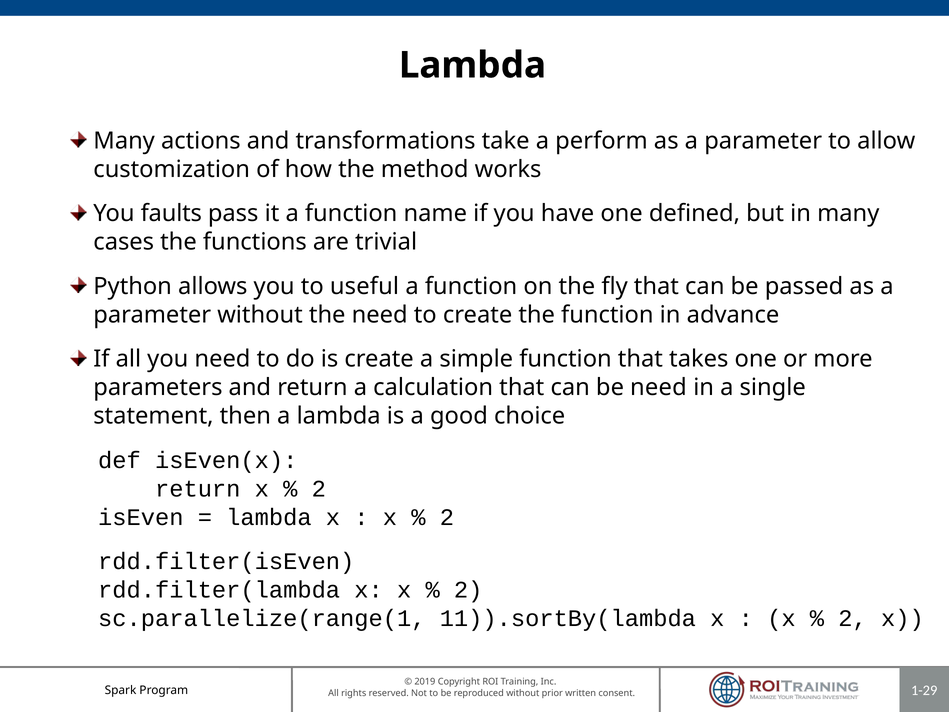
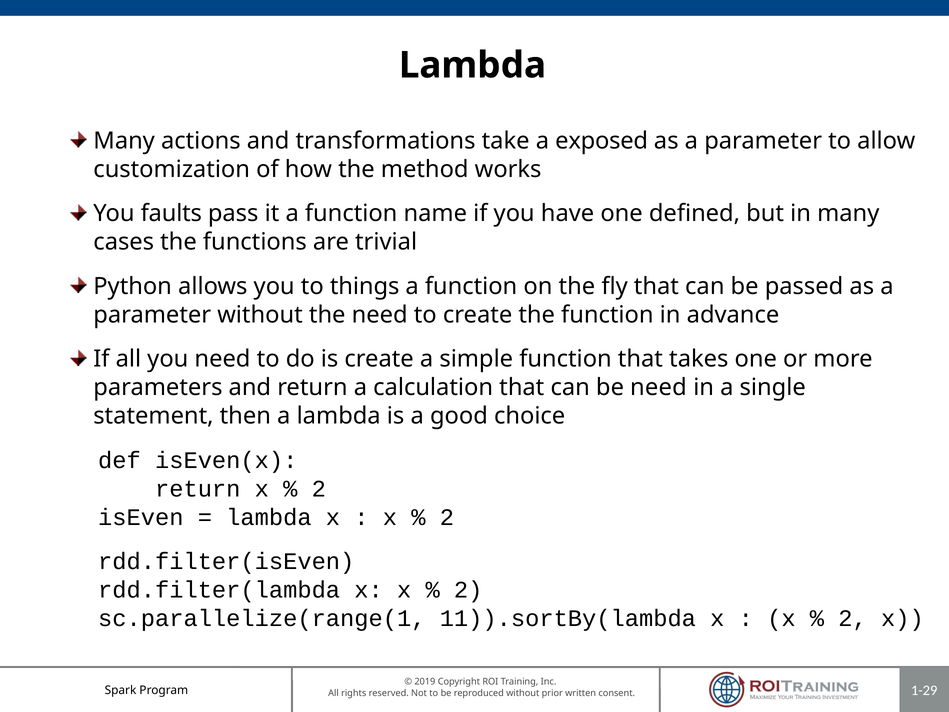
perform: perform -> exposed (602, 141)
useful: useful -> things (365, 286)
